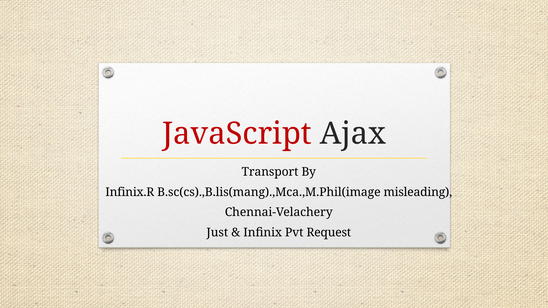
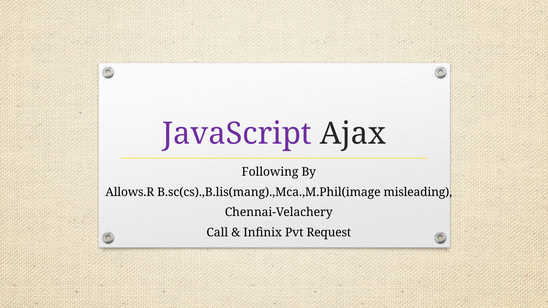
JavaScript colour: red -> purple (237, 134)
Transport: Transport -> Following (270, 172)
Infinix.R: Infinix.R -> Allows.R (130, 192)
Just: Just -> Call (217, 233)
